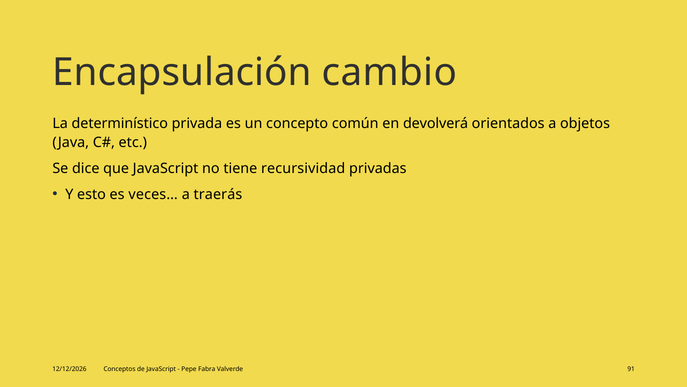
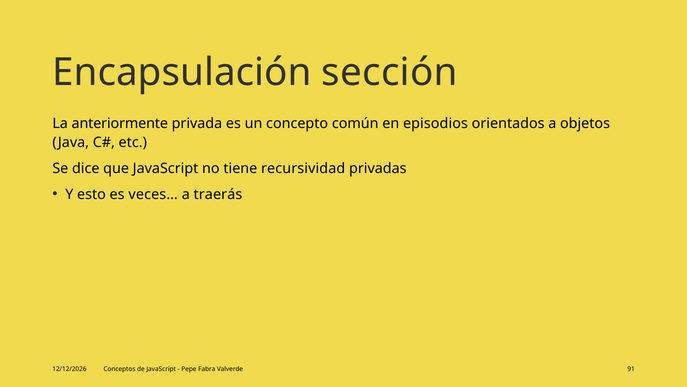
cambio: cambio -> sección (390, 72)
determinístico: determinístico -> anteriormente (120, 123)
devolverá: devolverá -> episodios (435, 123)
